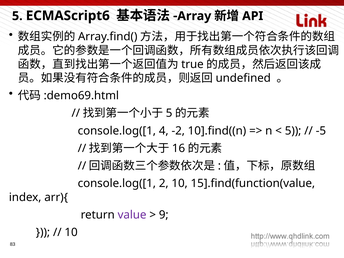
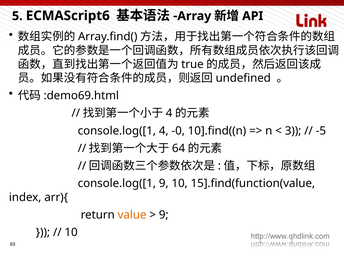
5: 5 -> 4 (169, 113)
-2: -2 -> -0 (178, 131)
5: 5 -> 3 (293, 131)
16: 16 -> 64 (179, 148)
console.log([1 2: 2 -> 9 (164, 183)
value colour: purple -> orange (132, 215)
